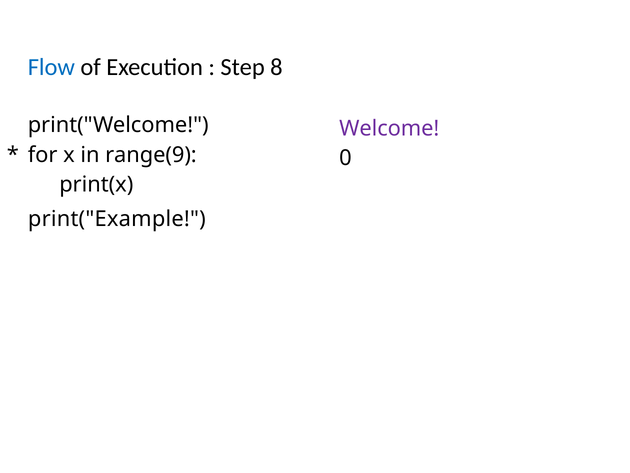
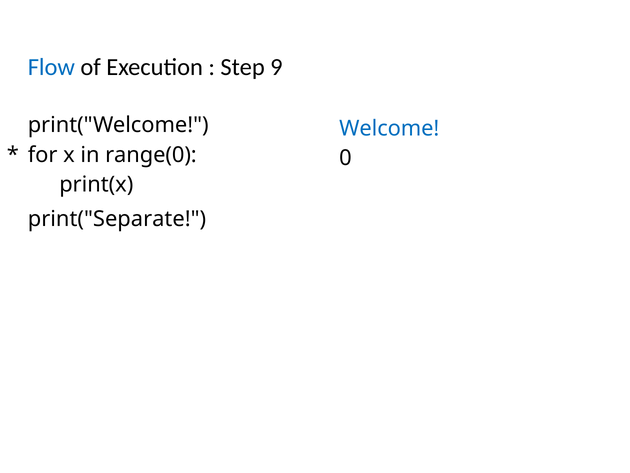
8: 8 -> 9 (276, 67)
Welcome colour: purple -> blue (389, 128)
range(9: range(9 -> range(0 (151, 155)
print("Example: print("Example -> print("Separate (117, 219)
